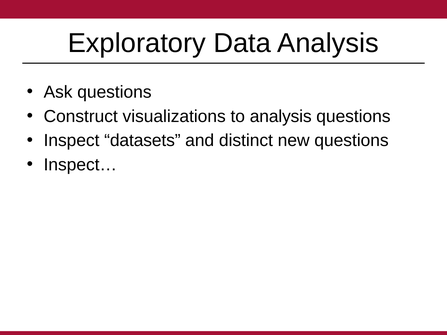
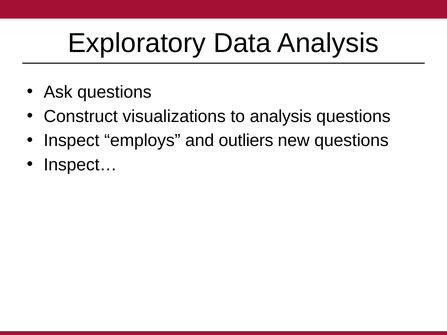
datasets: datasets -> employs (142, 141)
distinct: distinct -> outliers (246, 141)
